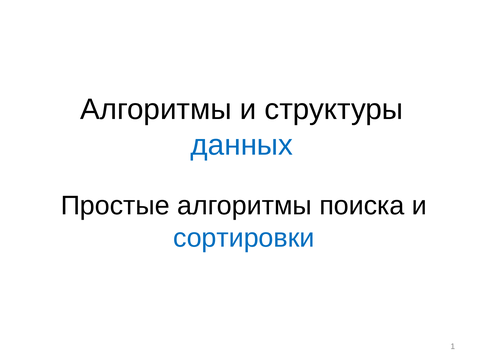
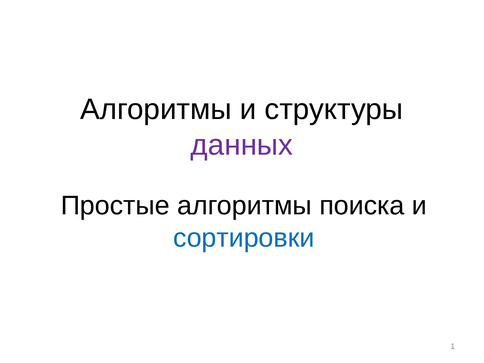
данных colour: blue -> purple (242, 145)
